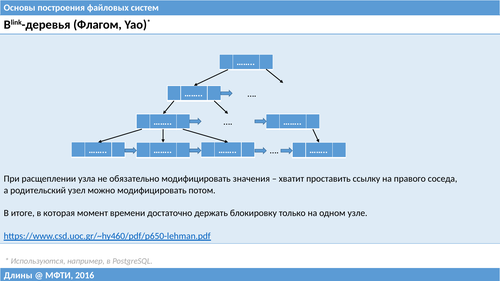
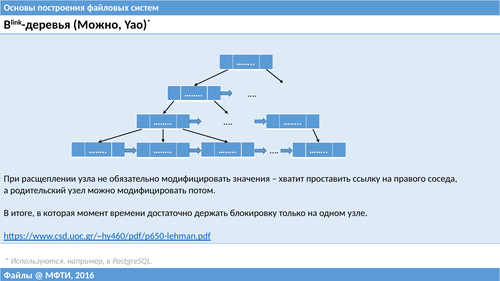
Blink-деревья Флагом: Флагом -> Можно (97, 25)
Длины: Длины -> Файлы (18, 276)
